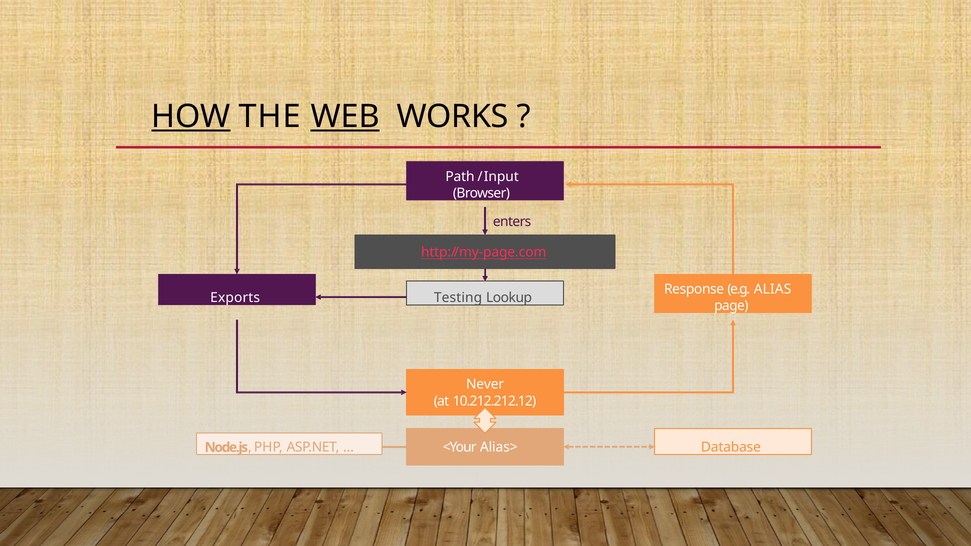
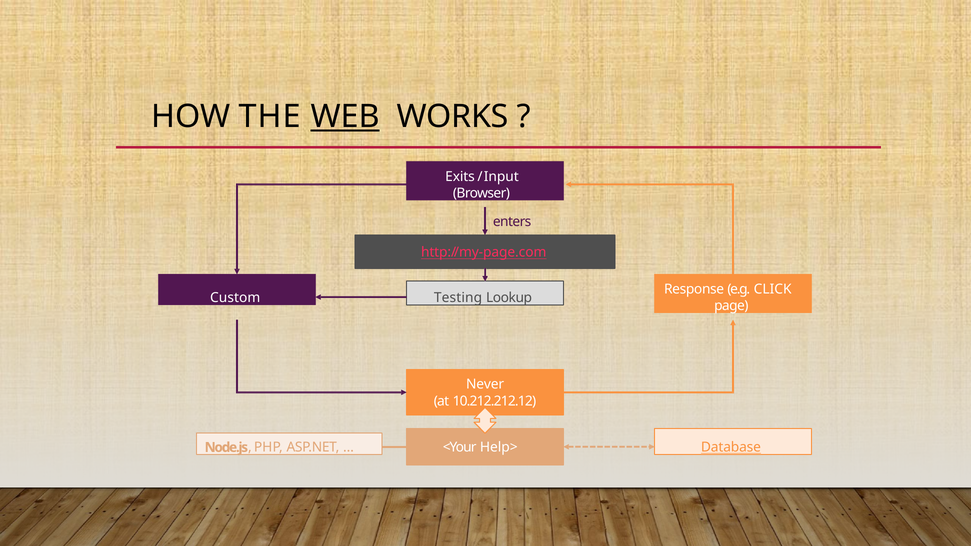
HOW underline: present -> none (191, 117)
Path: Path -> Exits (460, 177)
ALIAS: ALIAS -> CLICK (773, 289)
Exports: Exports -> Custom (235, 298)
Alias>: Alias> -> Help> (499, 448)
Database underline: none -> present (731, 448)
